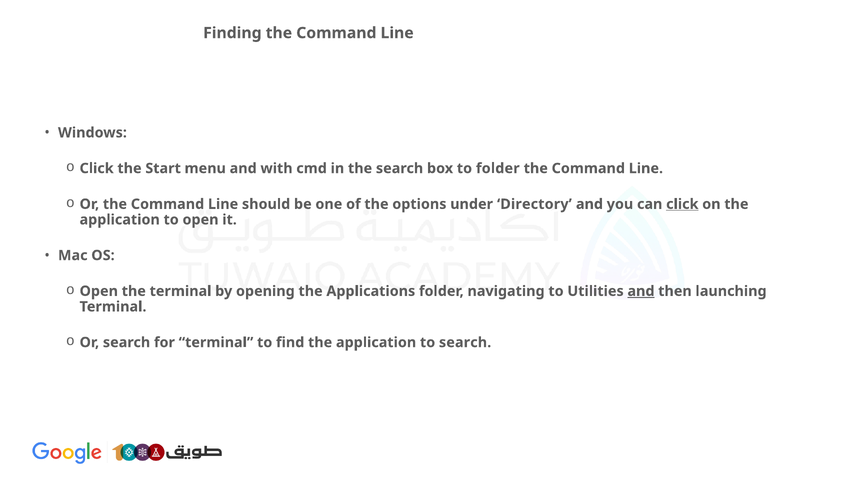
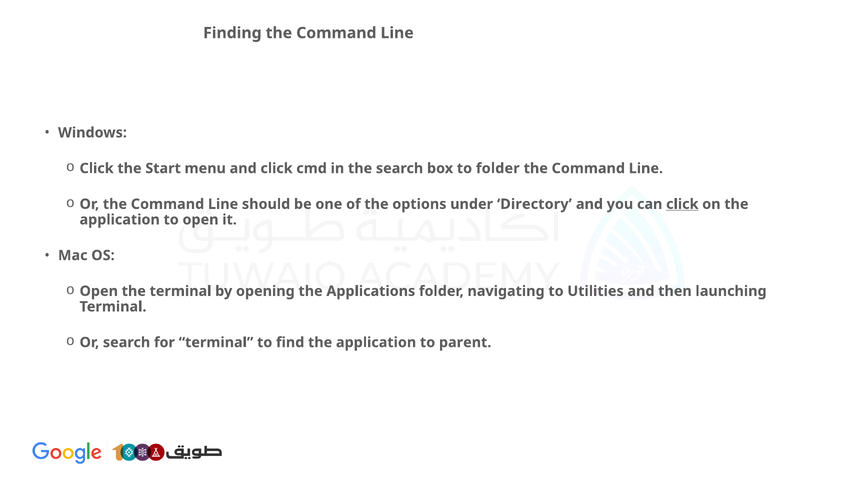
and with: with -> click (277, 169)
and underline: present -> none (641, 291)
to search: search -> parent (465, 343)
